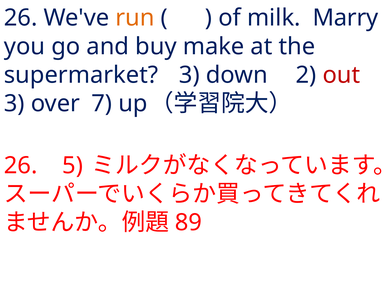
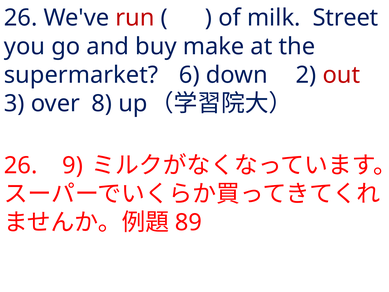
run colour: orange -> red (135, 18)
Marry: Marry -> Street (345, 18)
supermarket 3: 3 -> 6 (189, 75)
7: 7 -> 8 (102, 103)
5: 5 -> 9 (73, 165)
